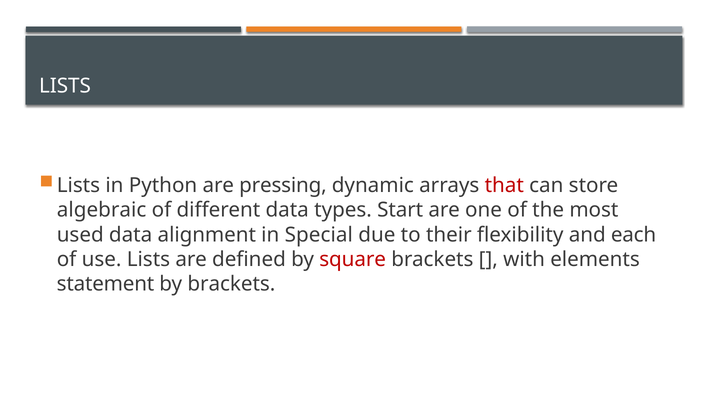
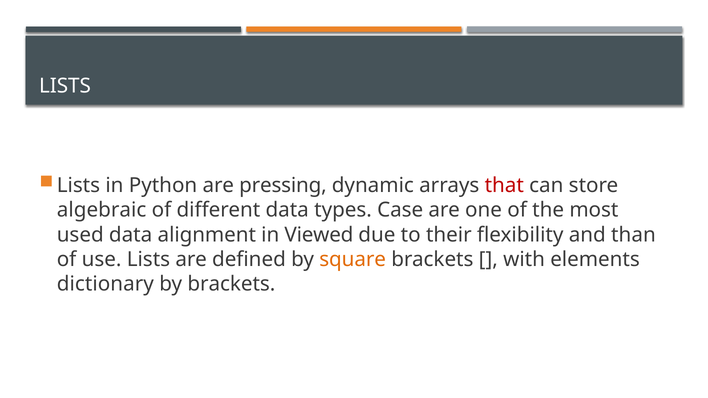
Start: Start -> Case (400, 210)
Special: Special -> Viewed (319, 235)
each: each -> than (633, 235)
square colour: red -> orange (353, 260)
statement: statement -> dictionary (105, 284)
